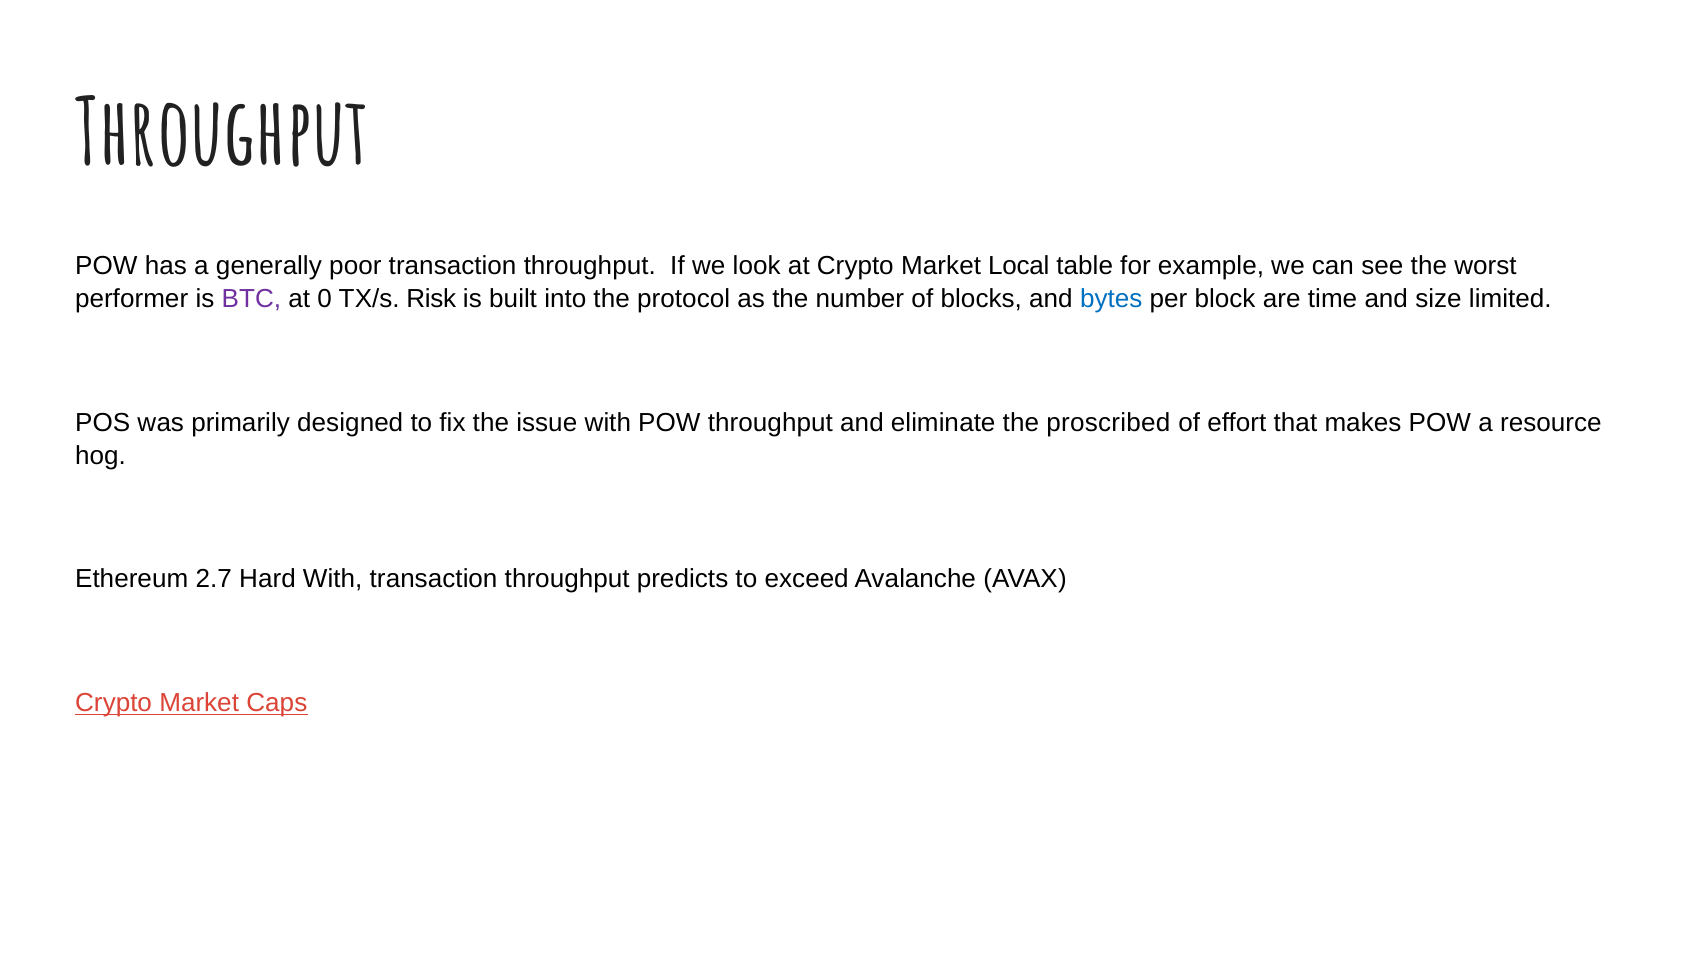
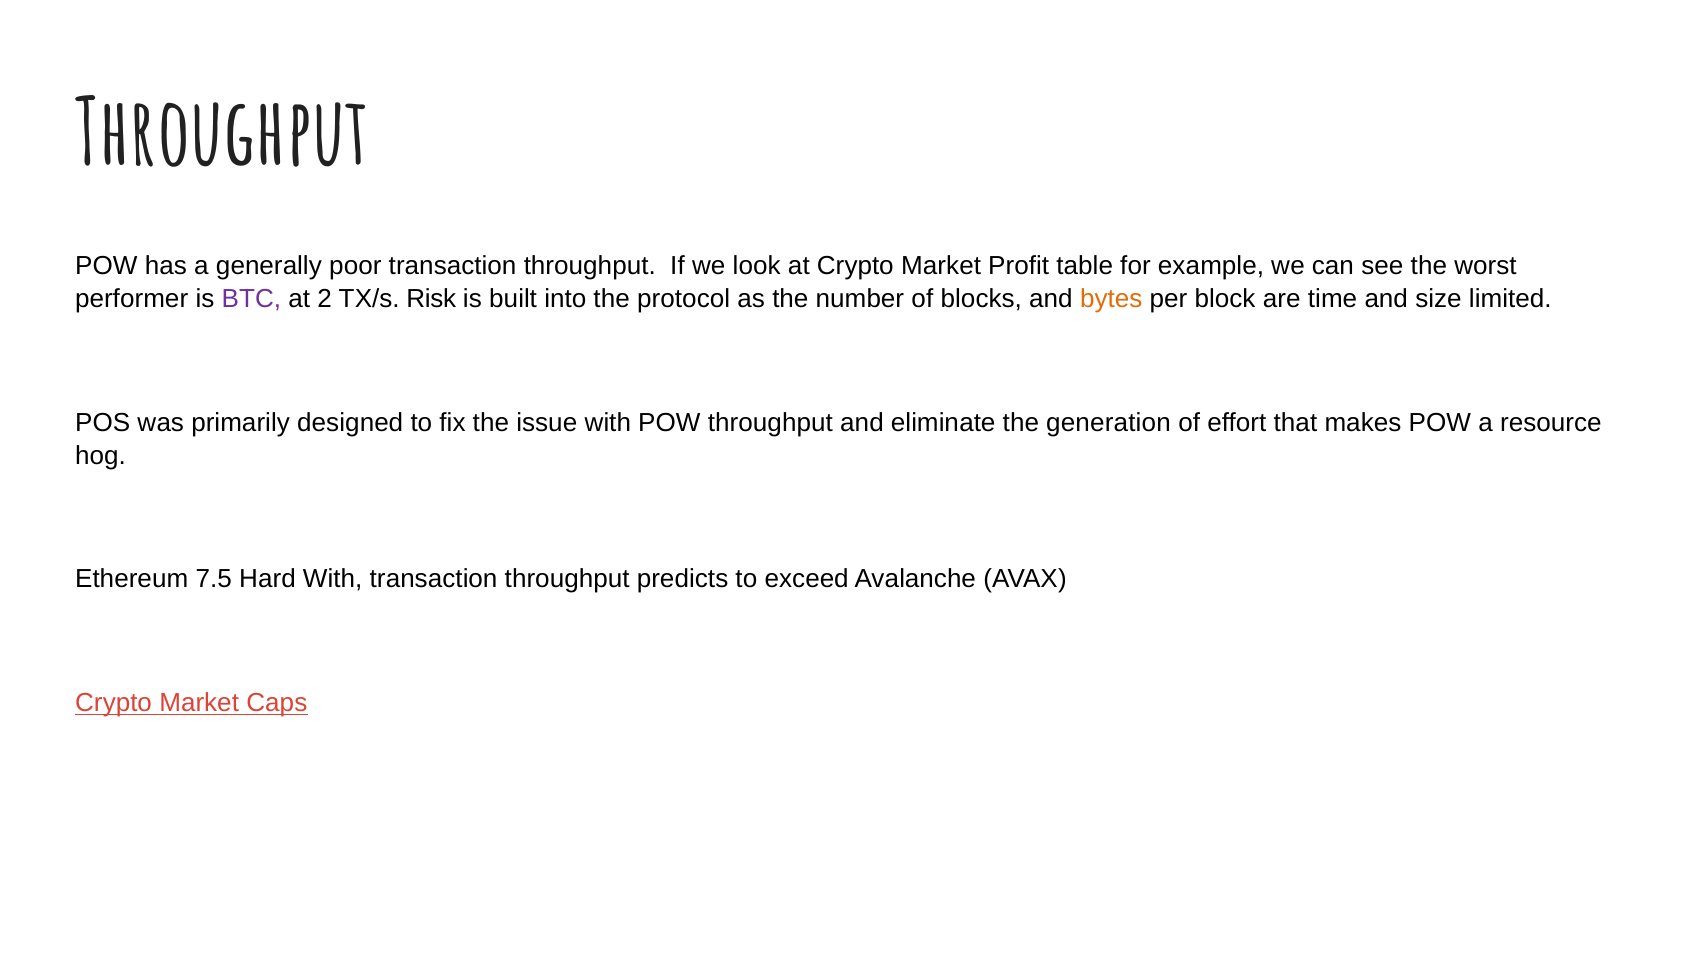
Local: Local -> Profit (1019, 266)
0: 0 -> 2 (325, 299)
bytes colour: blue -> orange (1111, 299)
proscribed: proscribed -> generation (1108, 422)
2.7: 2.7 -> 7.5 (214, 579)
